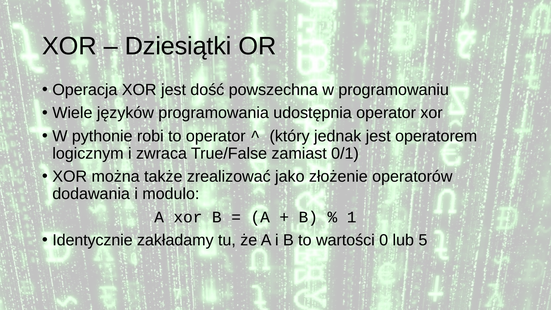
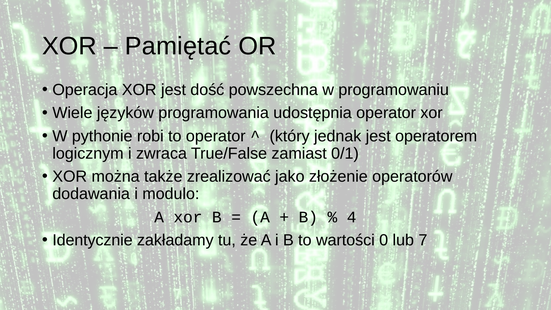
Dziesiątki: Dziesiątki -> Pamiętać (178, 46)
1: 1 -> 4 (352, 217)
5: 5 -> 7 (423, 240)
